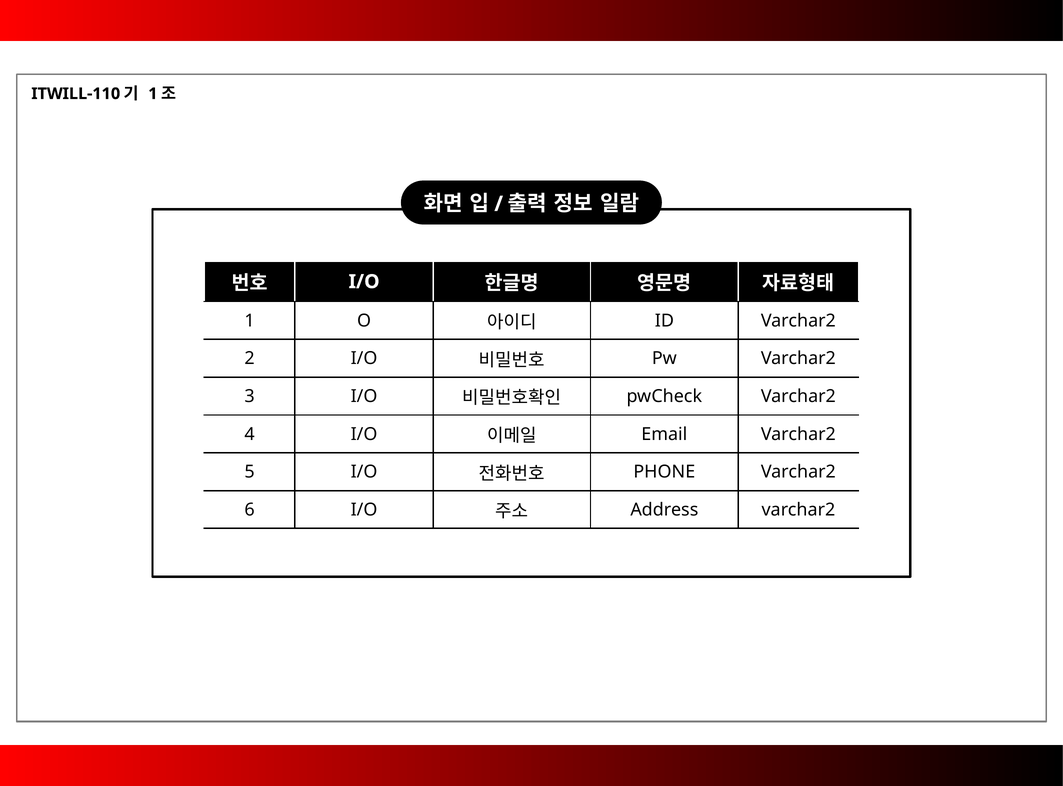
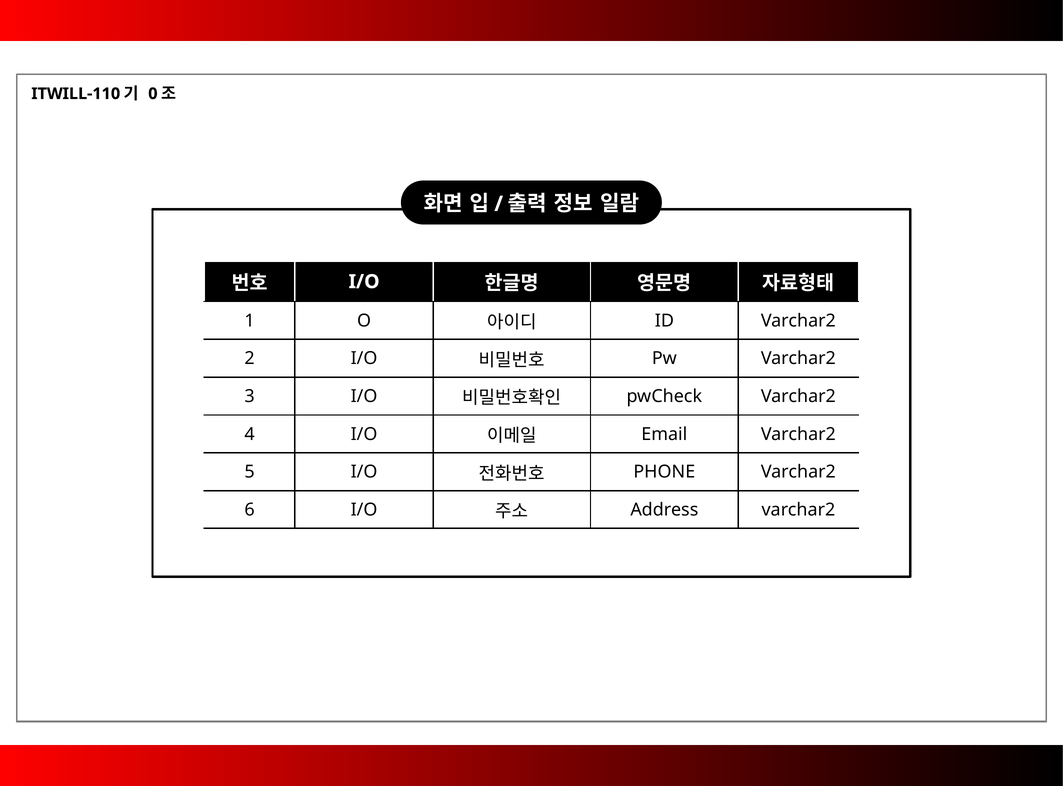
1: 1 -> 0 (153, 94)
